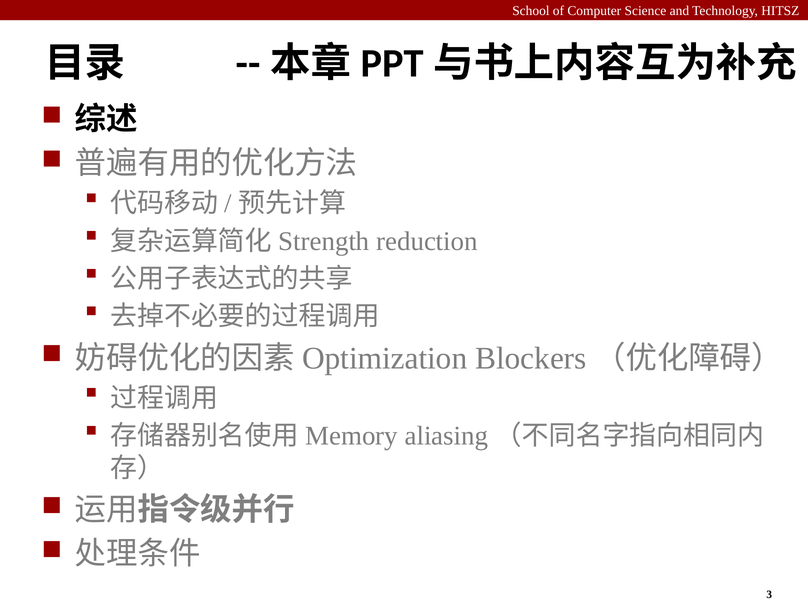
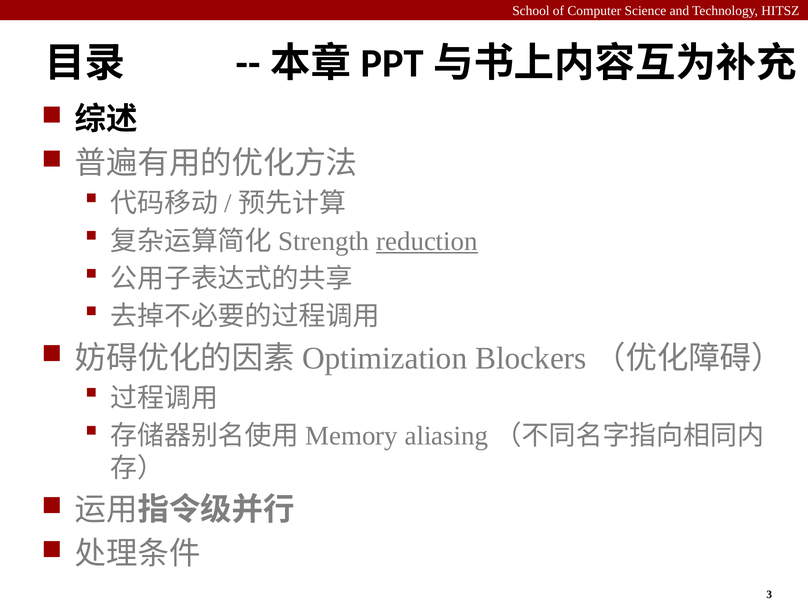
reduction underline: none -> present (427, 241)
